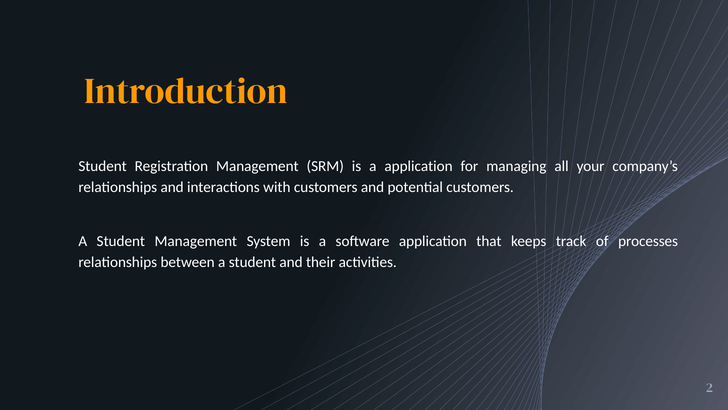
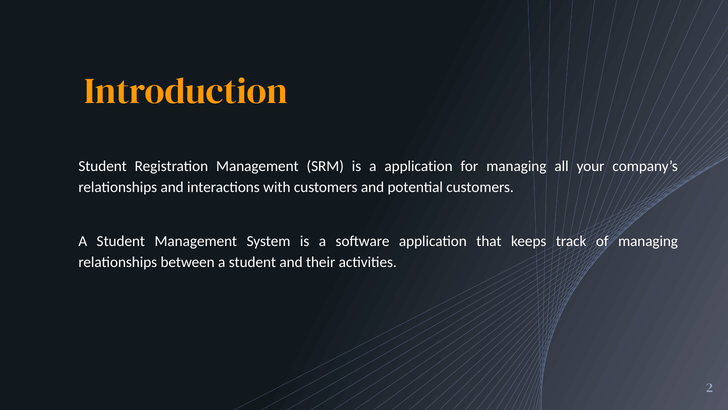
of processes: processes -> managing (648, 241)
